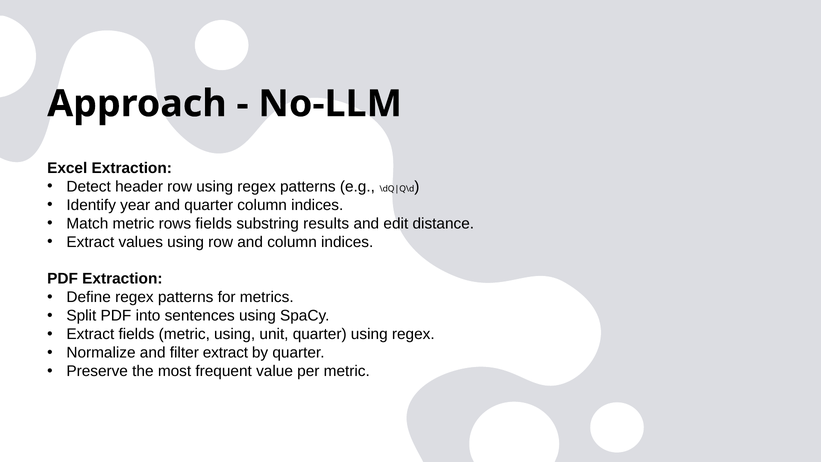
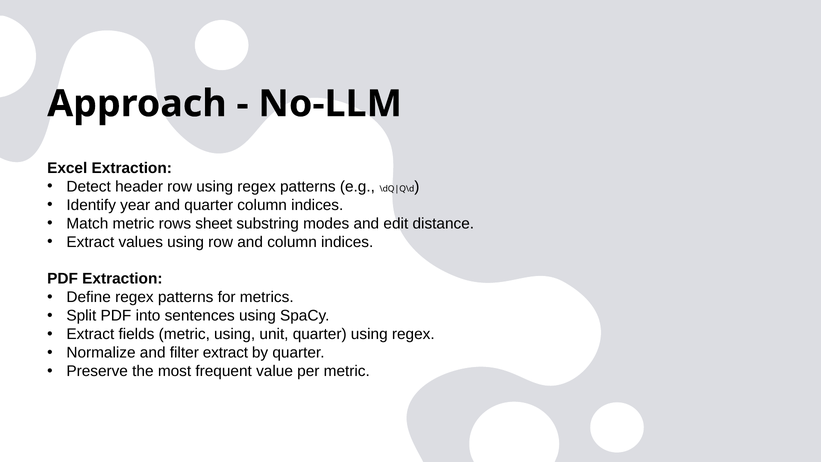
rows fields: fields -> sheet (214, 223)
results: results -> modes (326, 223)
